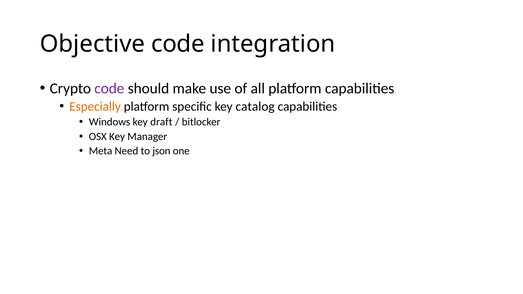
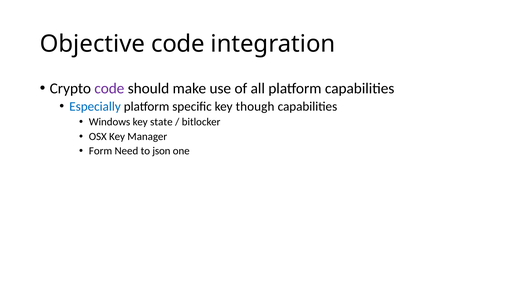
Especially colour: orange -> blue (95, 106)
catalog: catalog -> though (255, 106)
draft: draft -> state (161, 122)
Meta: Meta -> Form (101, 151)
